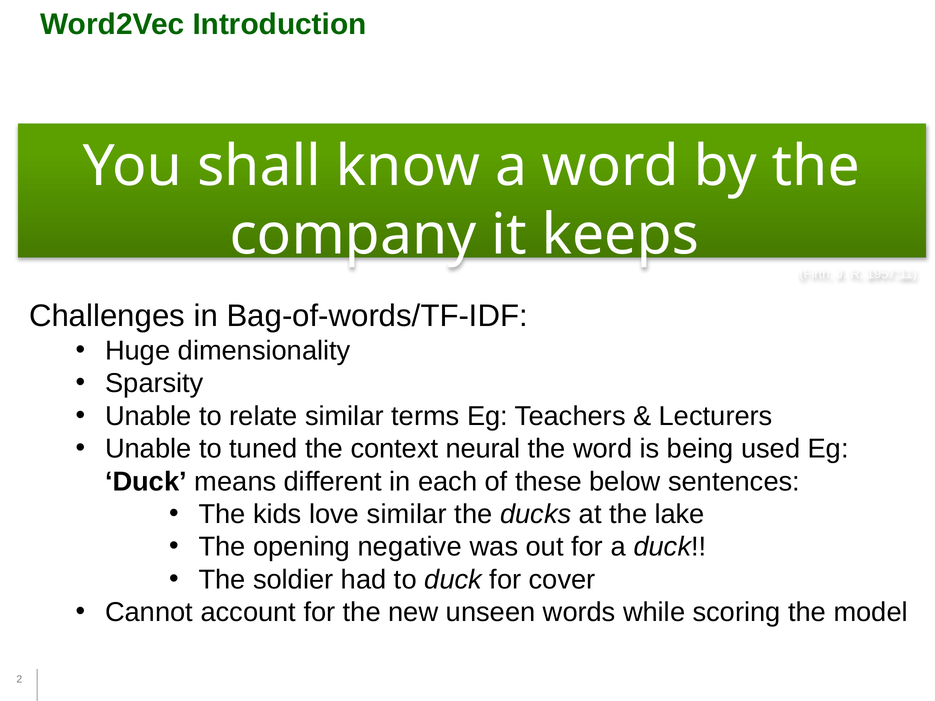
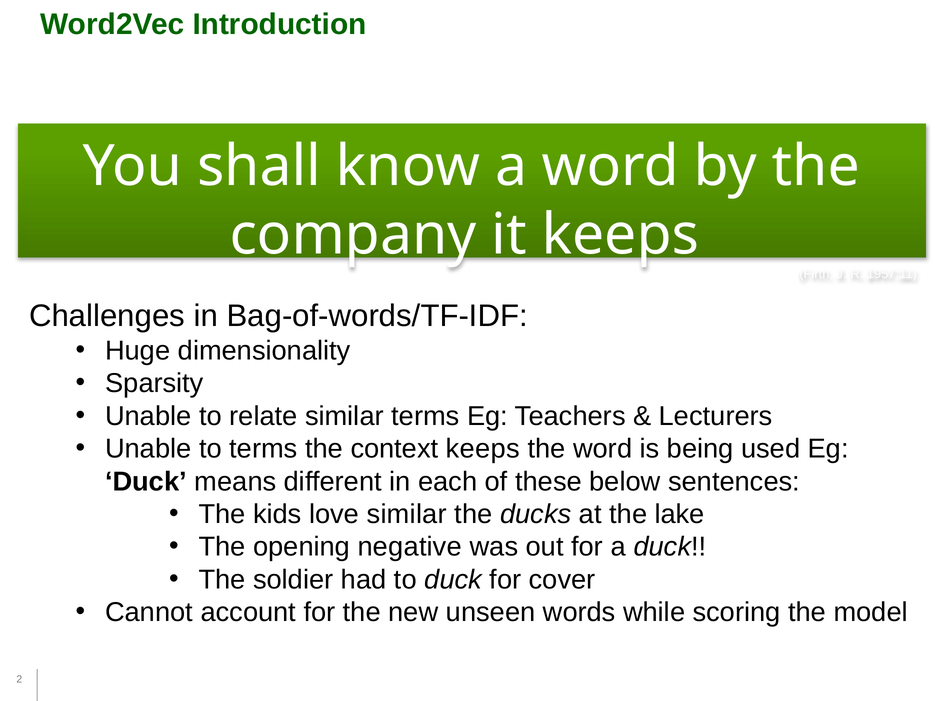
to tuned: tuned -> terms (263, 449)
context neural: neural -> keeps (483, 449)
